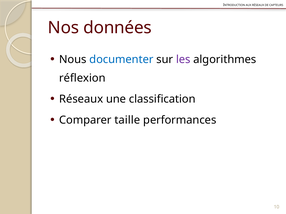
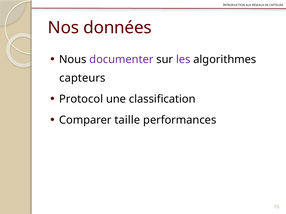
documenter colour: blue -> purple (121, 59)
réflexion: réflexion -> capteurs (82, 78)
Réseaux: Réseaux -> Protocol (81, 99)
